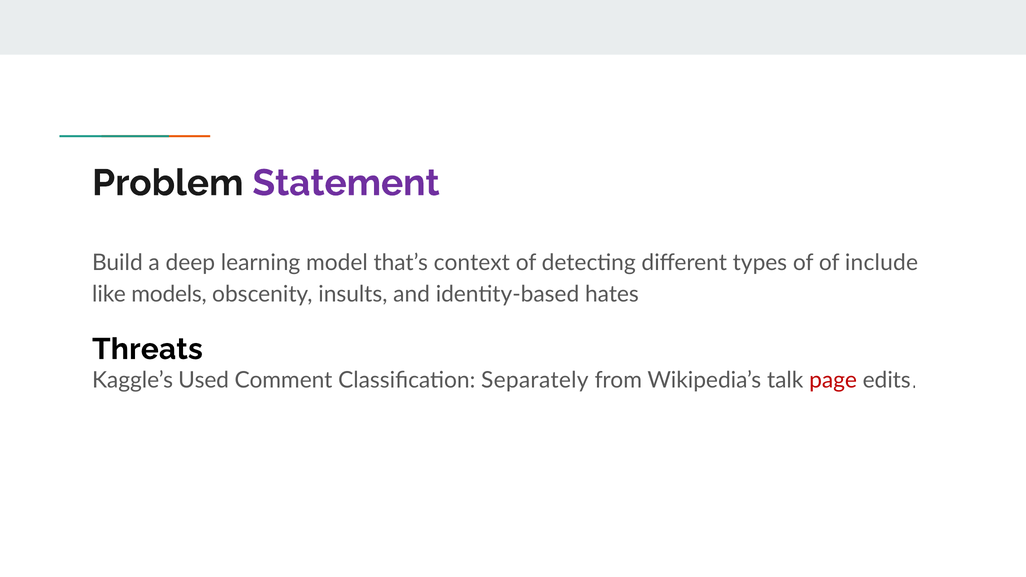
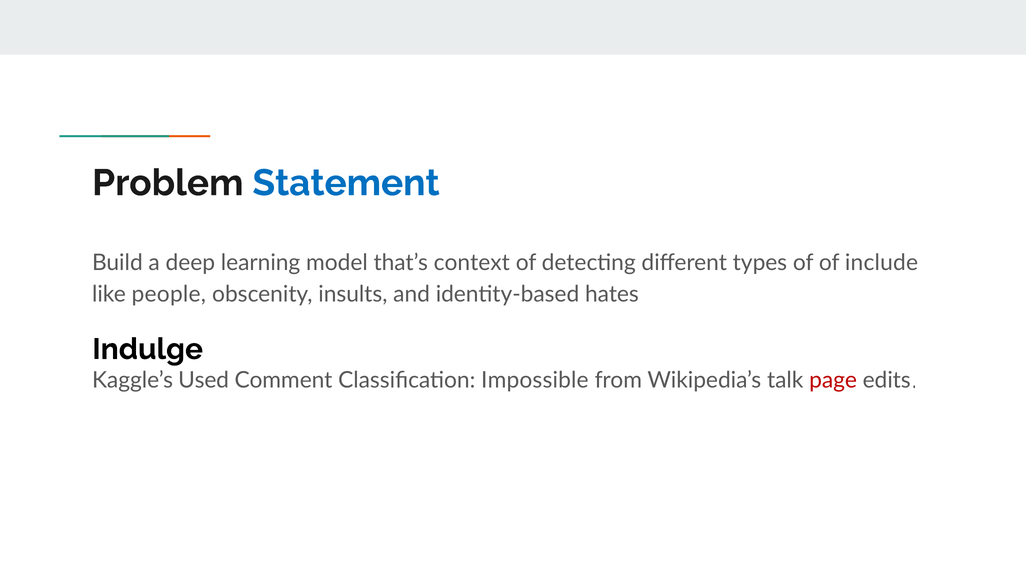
Statement colour: purple -> blue (346, 183)
models: models -> people (169, 294)
Threats: Threats -> Indulge (148, 349)
Separately: Separately -> Impossible (535, 380)
